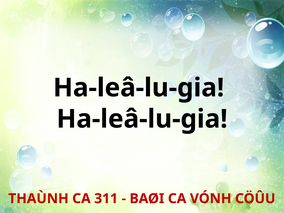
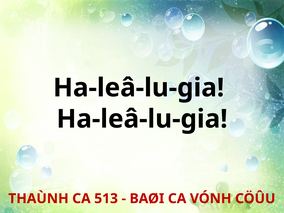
311: 311 -> 513 (106, 199)
